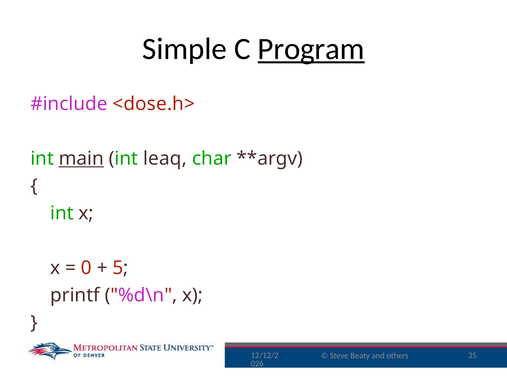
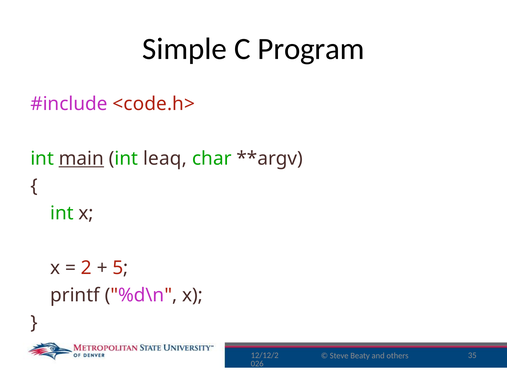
Program underline: present -> none (311, 49)
<dose.h>: <dose.h> -> <code.h> (154, 104)
0: 0 -> 2 (86, 268)
